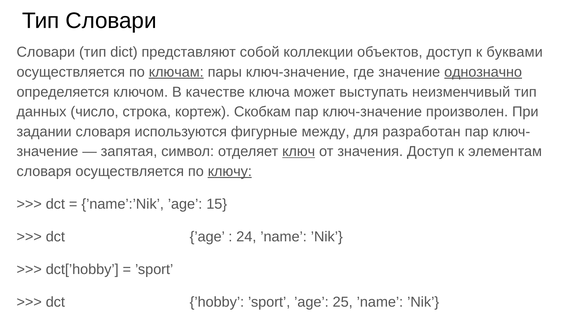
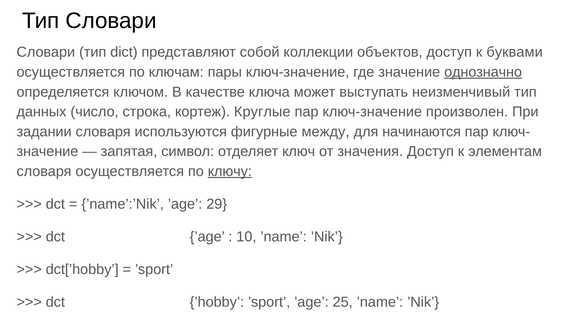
ключам underline: present -> none (176, 72)
Скобкам: Скобкам -> Круглые (262, 112)
разработан: разработан -> начинаются (422, 132)
ключ underline: present -> none (299, 152)
15: 15 -> 29 (217, 204)
24: 24 -> 10 (246, 237)
